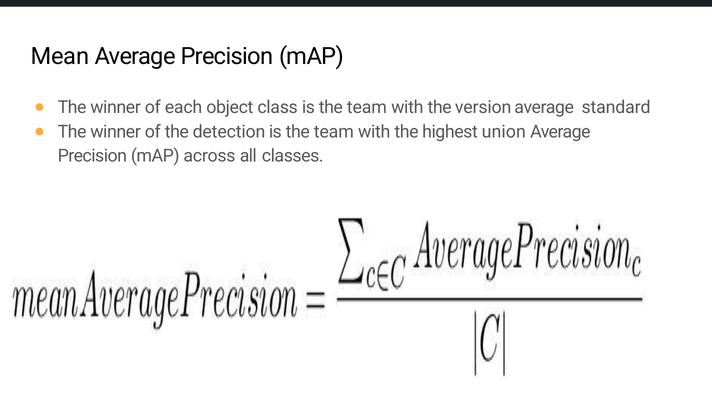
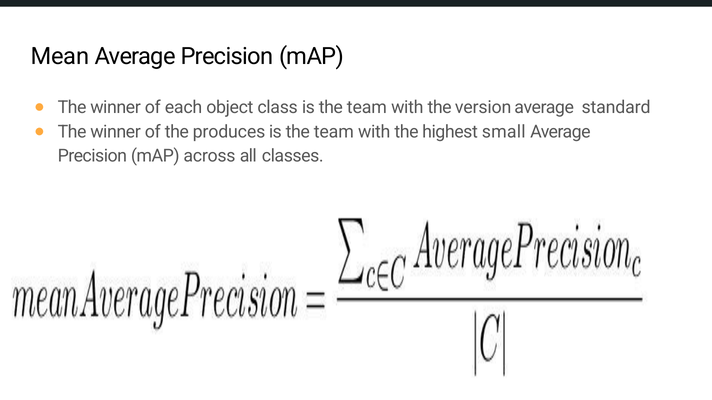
detection: detection -> produces (229, 132)
union: union -> small (504, 132)
